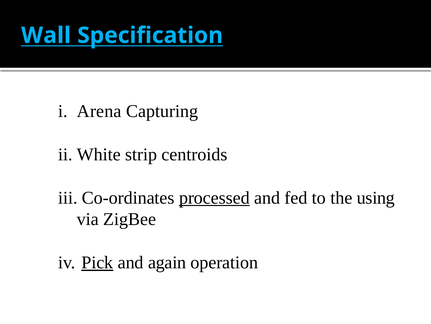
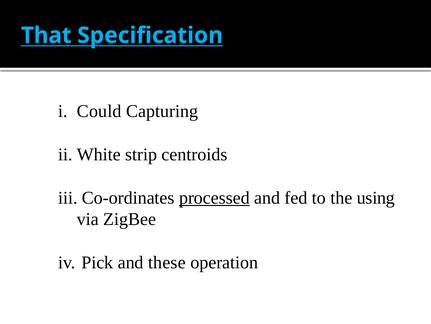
Wall: Wall -> That (46, 35)
Arena: Arena -> Could (99, 111)
Pick underline: present -> none (97, 262)
again: again -> these (167, 262)
